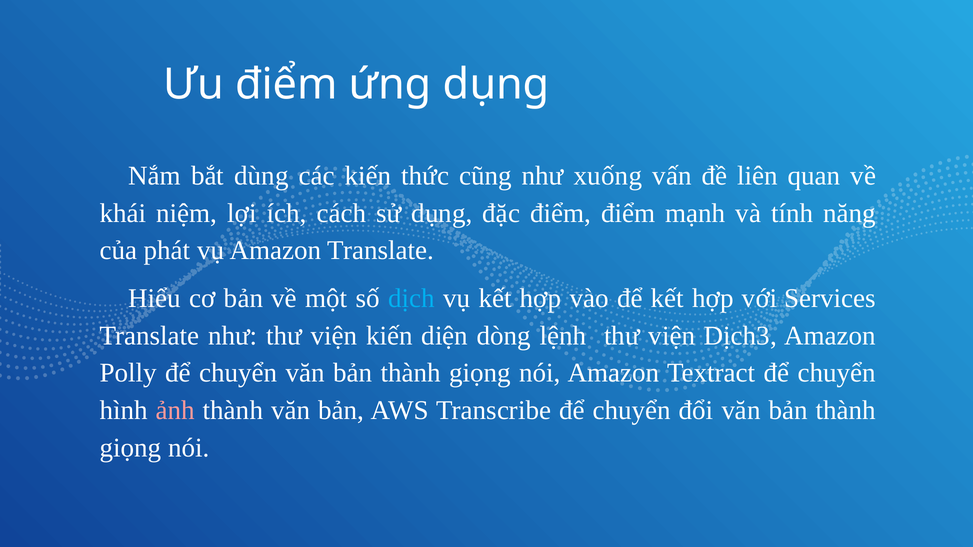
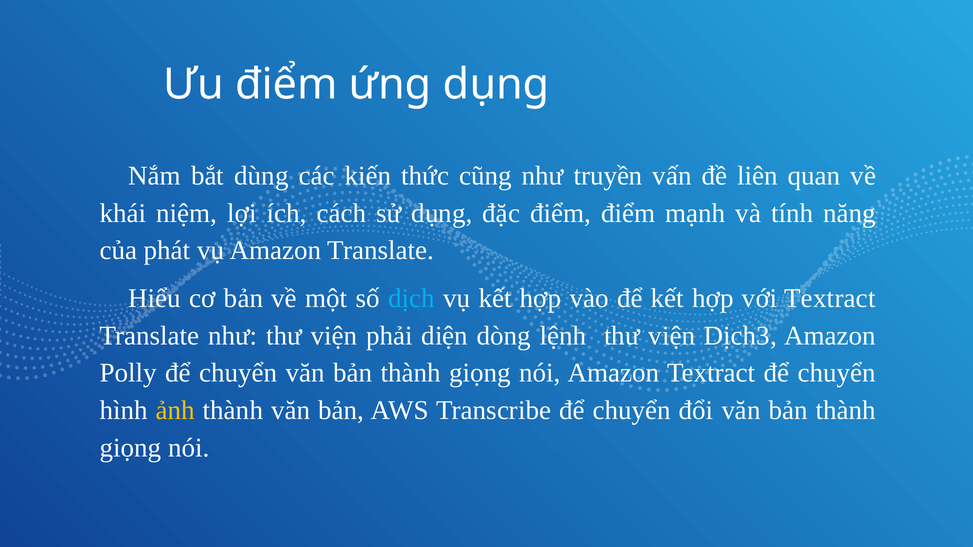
xuống: xuống -> truyền (608, 176)
với Services: Services -> Textract (830, 299)
viện kiến: kiến -> phải (389, 336)
ảnh colour: pink -> yellow (175, 411)
